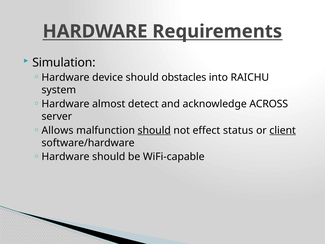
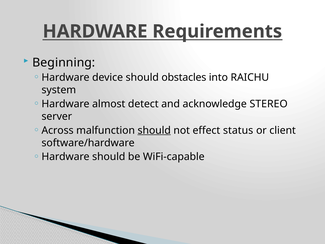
Simulation: Simulation -> Beginning (64, 62)
ACROSS: ACROSS -> STEREO (269, 104)
Allows: Allows -> Across (58, 130)
client underline: present -> none (283, 130)
